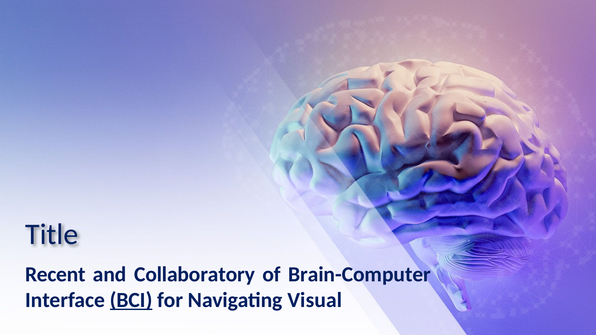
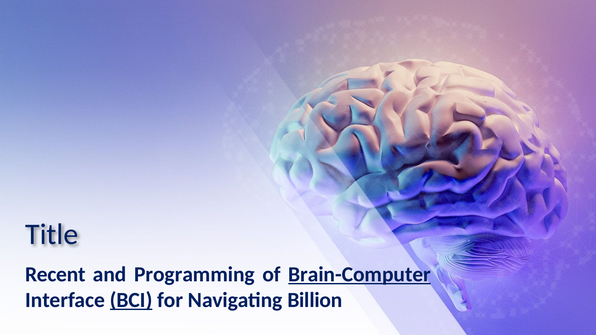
Collaboratory: Collaboratory -> Programming (194, 275)
Brain-Computer underline: none -> present (360, 275)
Visual: Visual -> Billion (315, 300)
